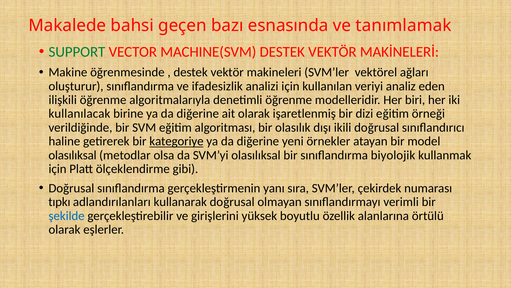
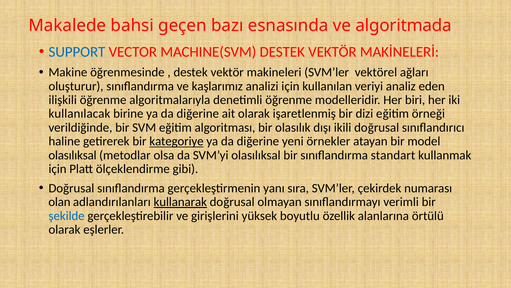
tanımlamak: tanımlamak -> algoritmada (404, 26)
SUPPORT colour: green -> blue (77, 52)
ifadesizlik: ifadesizlik -> kaşlarımız (217, 86)
biyolojik: biyolojik -> standart (393, 155)
tıpkı: tıpkı -> olan (59, 202)
kullanarak underline: none -> present (180, 202)
